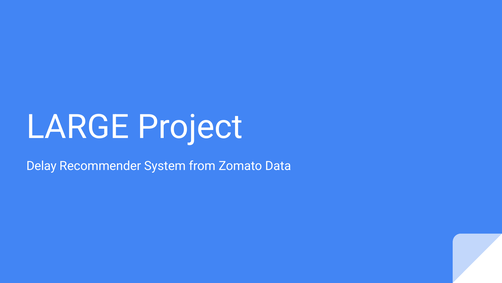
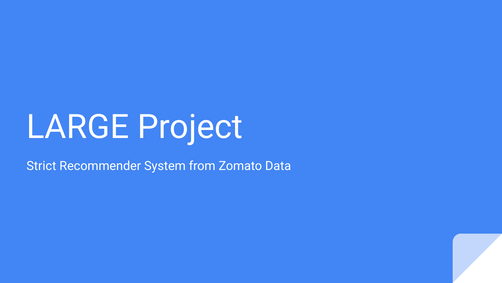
Delay: Delay -> Strict (41, 166)
